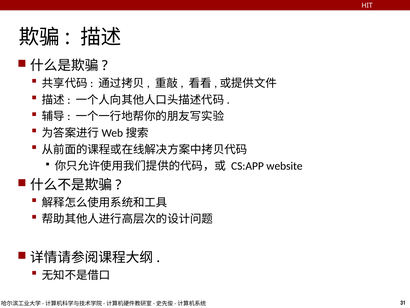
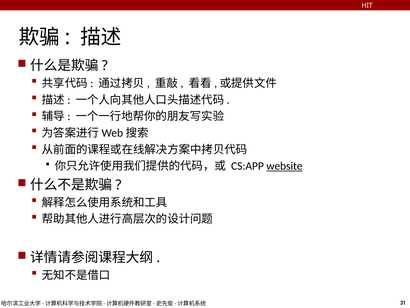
website underline: none -> present (284, 166)
